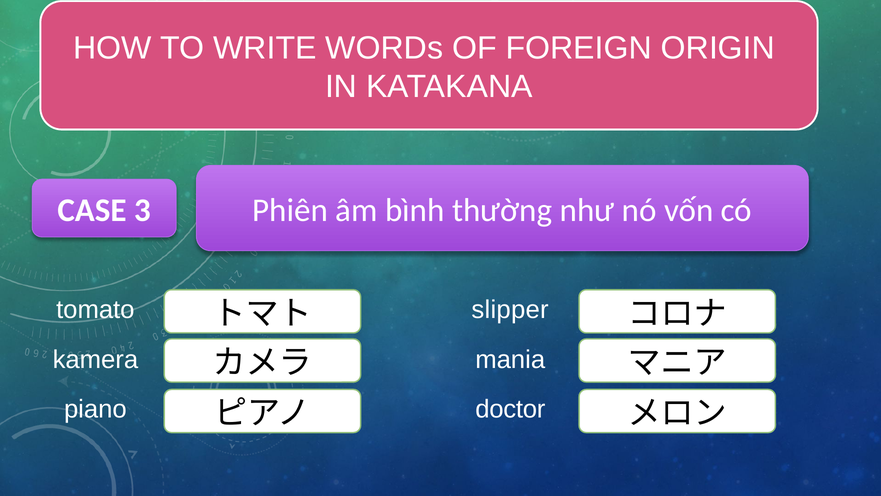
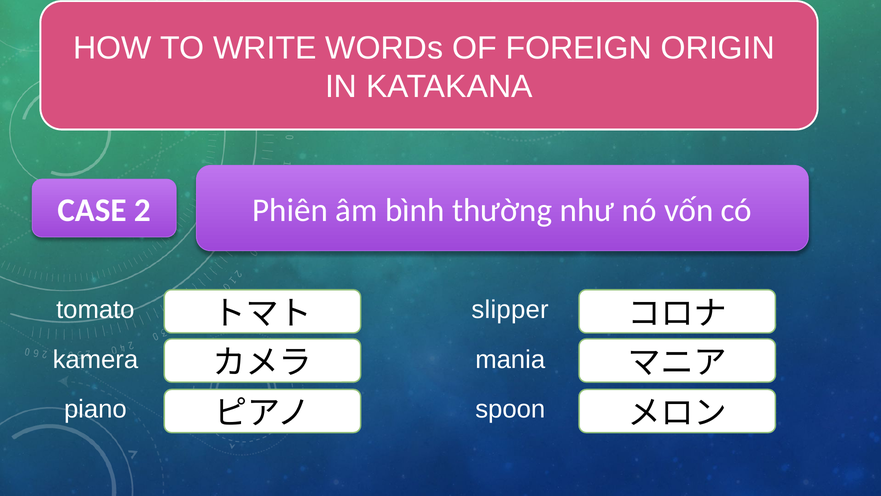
3: 3 -> 2 (142, 210)
doctor: doctor -> spoon (510, 409)
